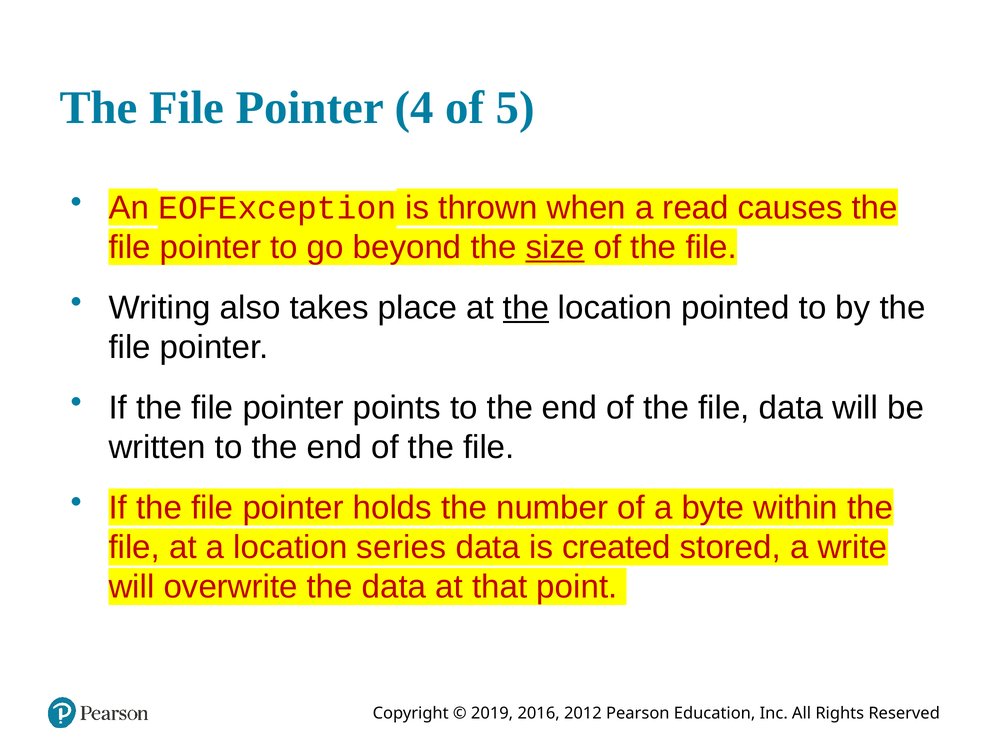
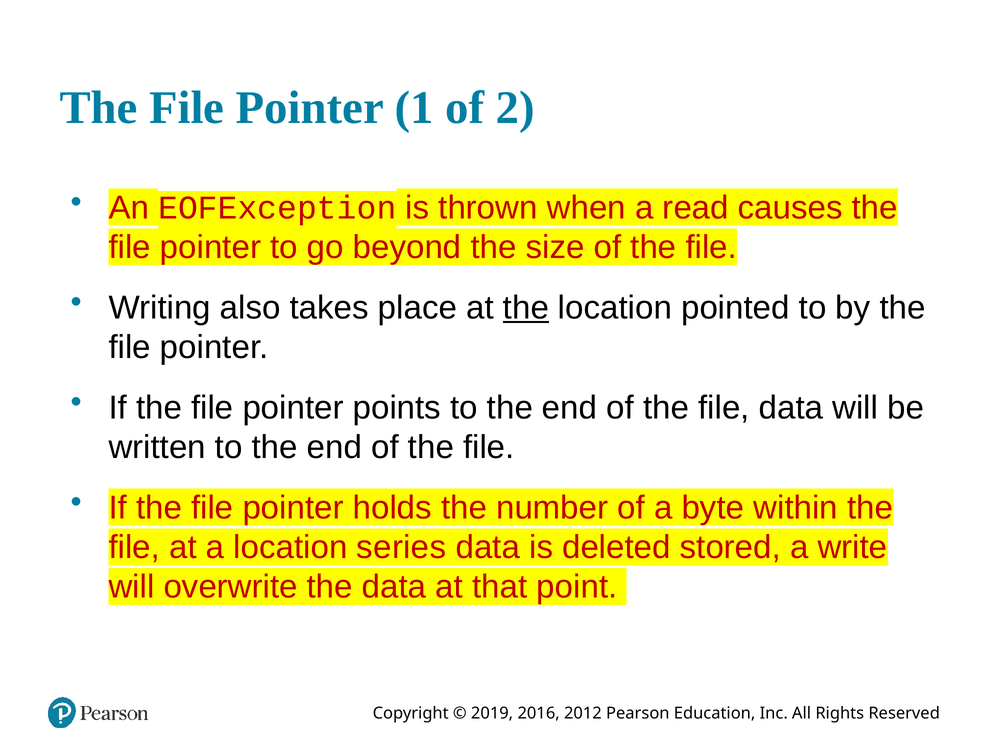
4: 4 -> 1 (414, 108)
5: 5 -> 2 (515, 108)
size underline: present -> none (555, 247)
created: created -> deleted (616, 547)
